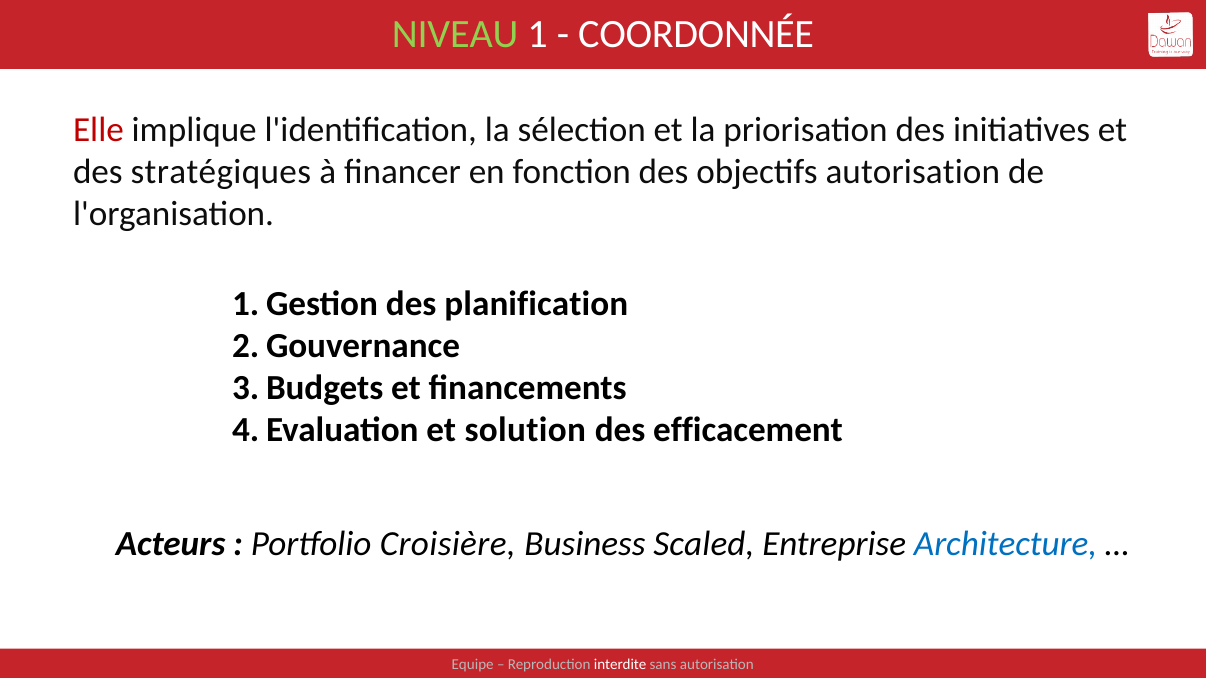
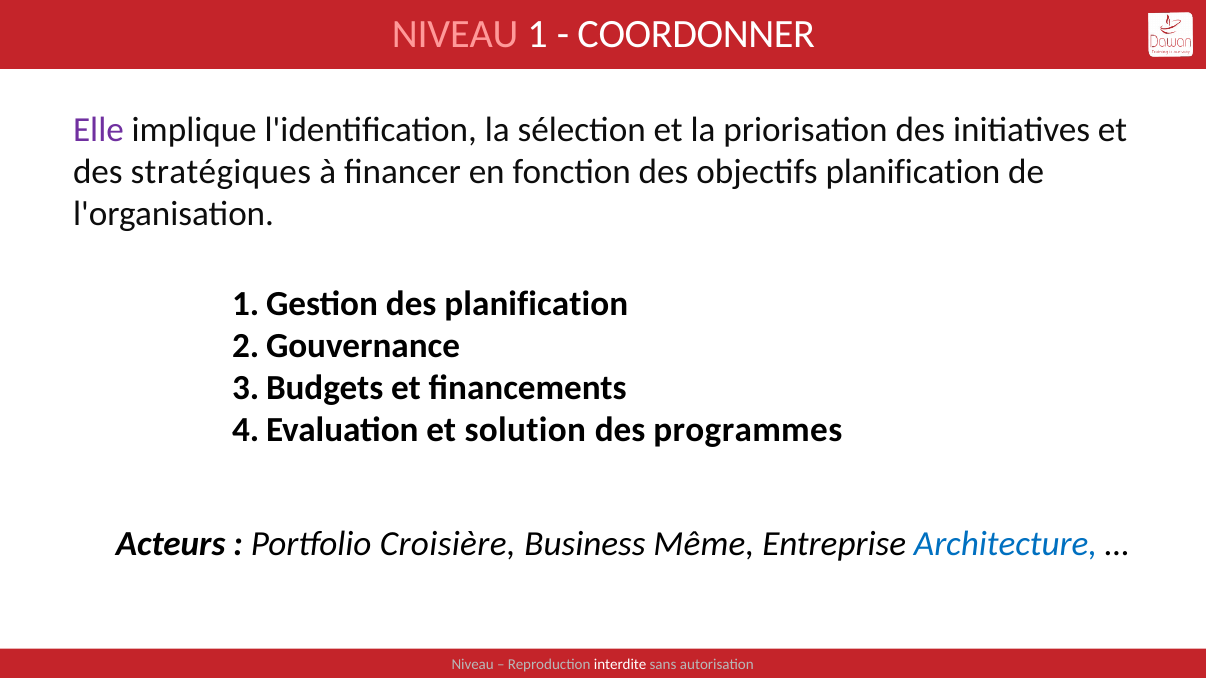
NIVEAU colour: light green -> pink (455, 34)
COORDONNÉE: COORDONNÉE -> COORDONNER (696, 34)
Elle colour: red -> purple (98, 130)
objectifs autorisation: autorisation -> planification (913, 172)
efficacement: efficacement -> programmes (748, 430)
Scaled: Scaled -> Même (704, 544)
Equipe: Equipe -> Niveau (473, 665)
